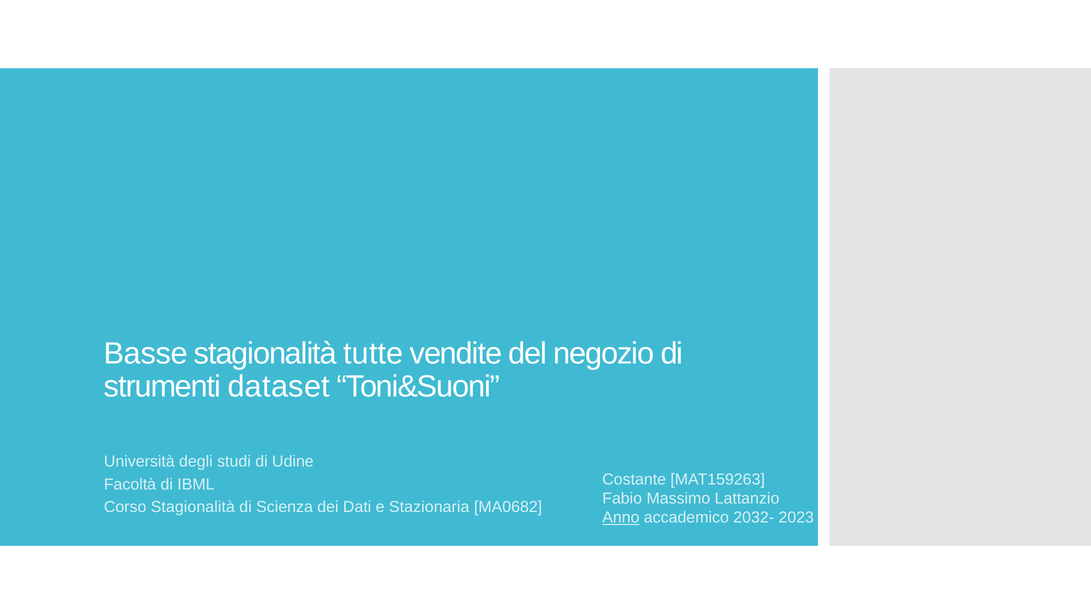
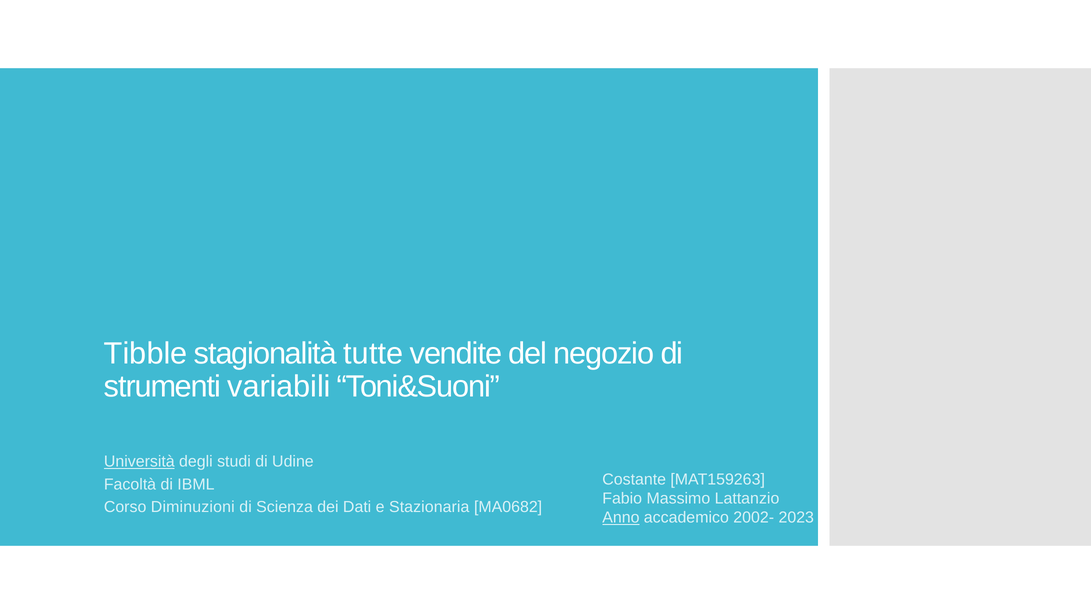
Basse: Basse -> Tibble (146, 353)
dataset: dataset -> variabili (279, 387)
Università underline: none -> present (139, 461)
Corso Stagionalità: Stagionalità -> Diminuzioni (193, 507)
2032-: 2032- -> 2002- (754, 517)
